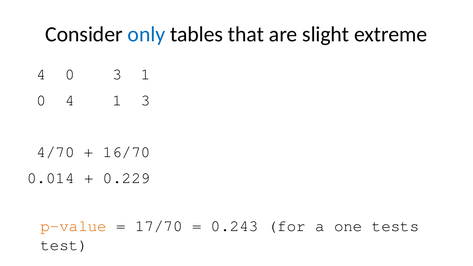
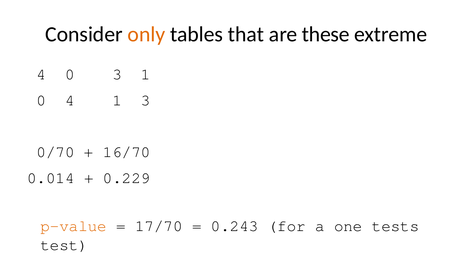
only colour: blue -> orange (146, 34)
slight: slight -> these (326, 34)
4/70: 4/70 -> 0/70 (56, 152)
